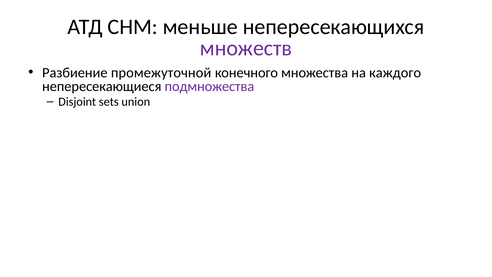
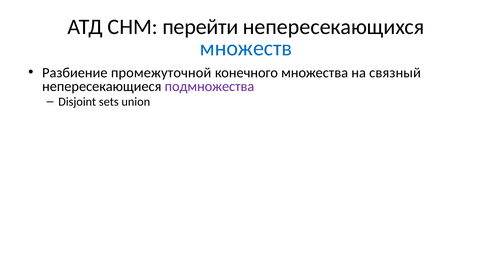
меньше: меньше -> перейти (200, 27)
множеств colour: purple -> blue (246, 48)
каждого: каждого -> связный (395, 73)
